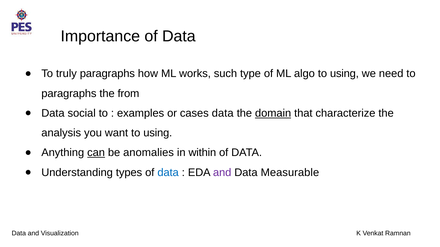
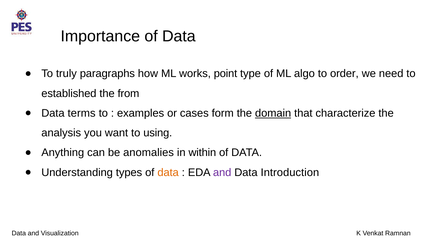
such: such -> point (226, 74)
algo to using: using -> order (344, 74)
paragraphs: paragraphs -> established (69, 94)
social: social -> terms (82, 113)
cases data: data -> form (223, 113)
can underline: present -> none (96, 153)
data colour: blue -> orange (168, 173)
Measurable: Measurable -> Introduction (290, 173)
